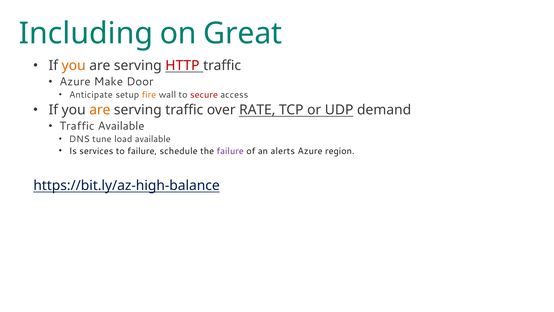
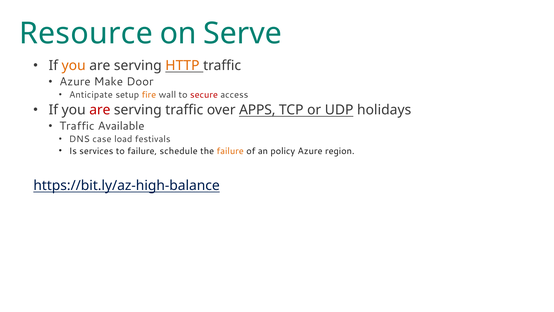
Including: Including -> Resource (86, 33)
Great: Great -> Serve (243, 33)
HTTP colour: red -> orange (182, 66)
are colour: orange -> red (100, 110)
RATE: RATE -> APPS (257, 110)
demand: demand -> holidays (384, 110)
tune: tune -> case (102, 139)
load available: available -> festivals (153, 139)
failure colour: purple -> orange (230, 151)
alerts: alerts -> policy (283, 151)
